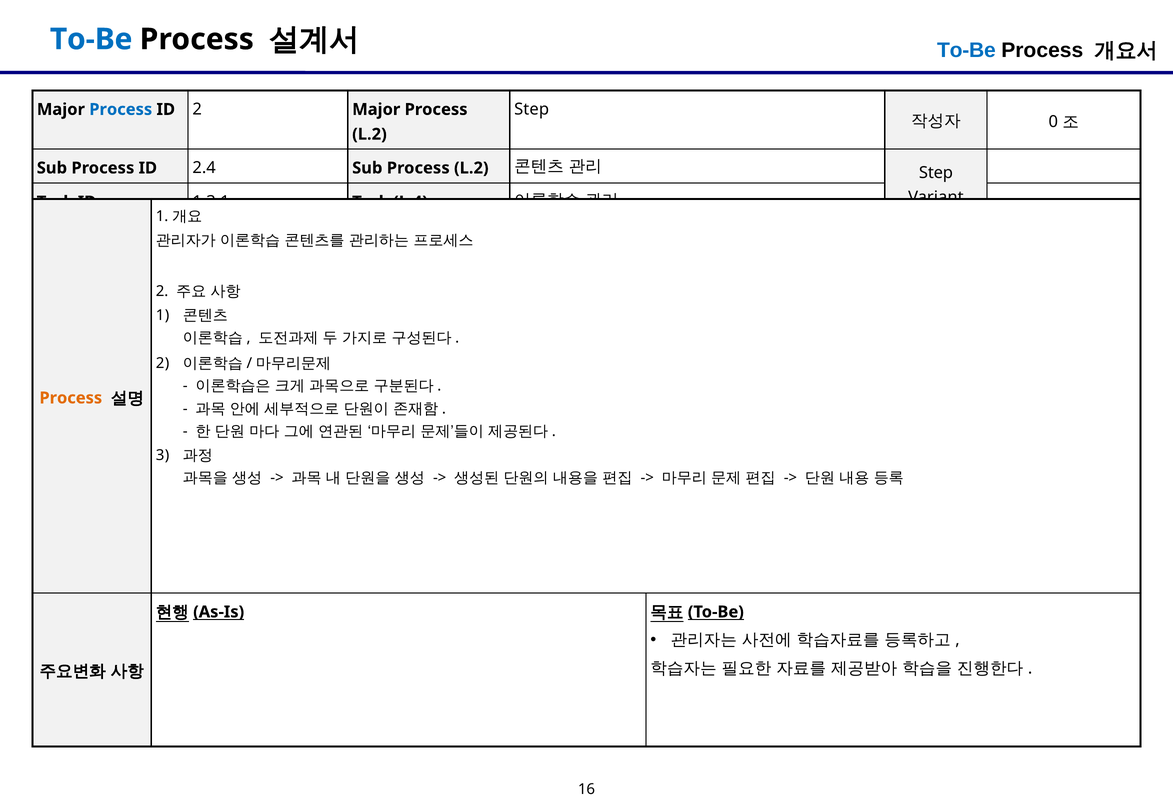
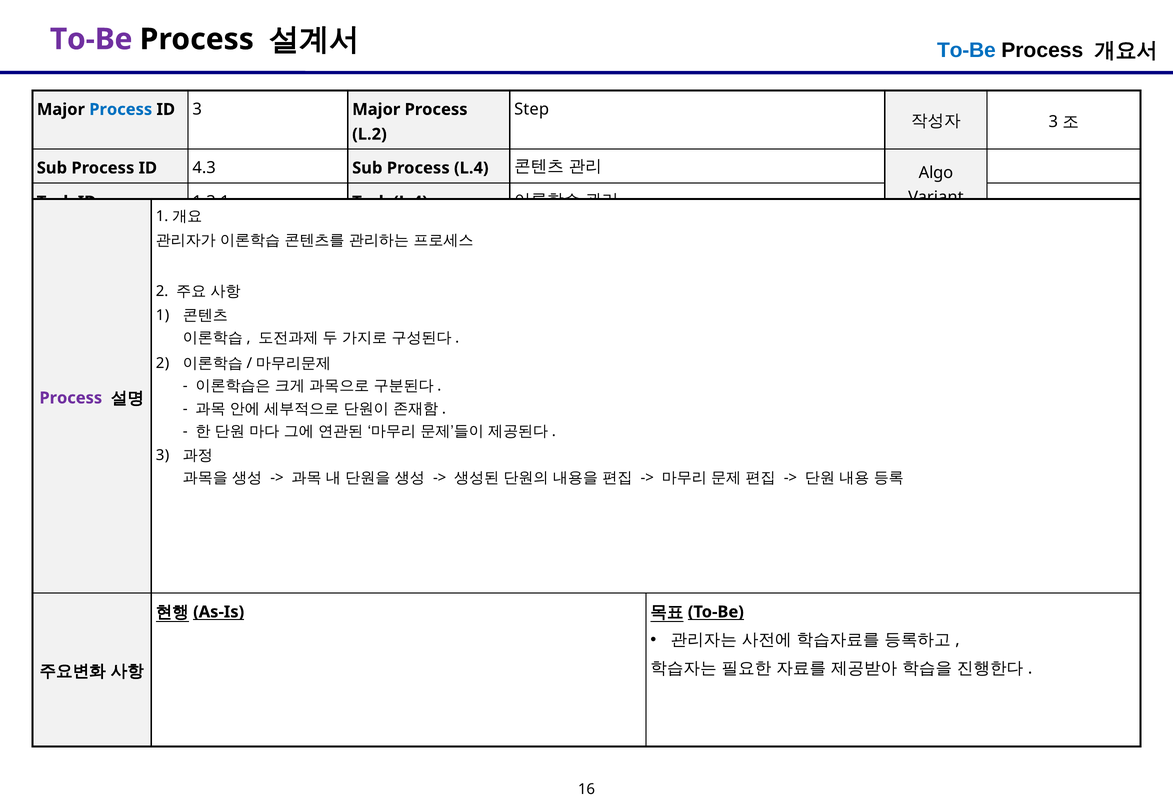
To-Be colour: blue -> purple (91, 39)
ID 2: 2 -> 3 (197, 109)
0: 0 -> 3 (1053, 122)
2.4: 2.4 -> 4.3 (204, 168)
Sub Process L.2: L.2 -> L.4 (471, 168)
Step: Step -> Algo (936, 173)
Process colour: orange -> purple (71, 398)
